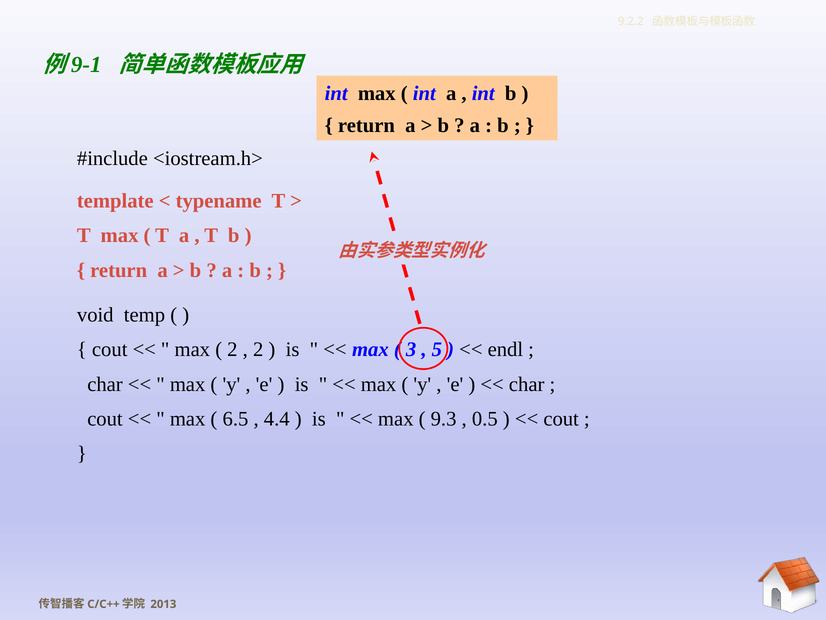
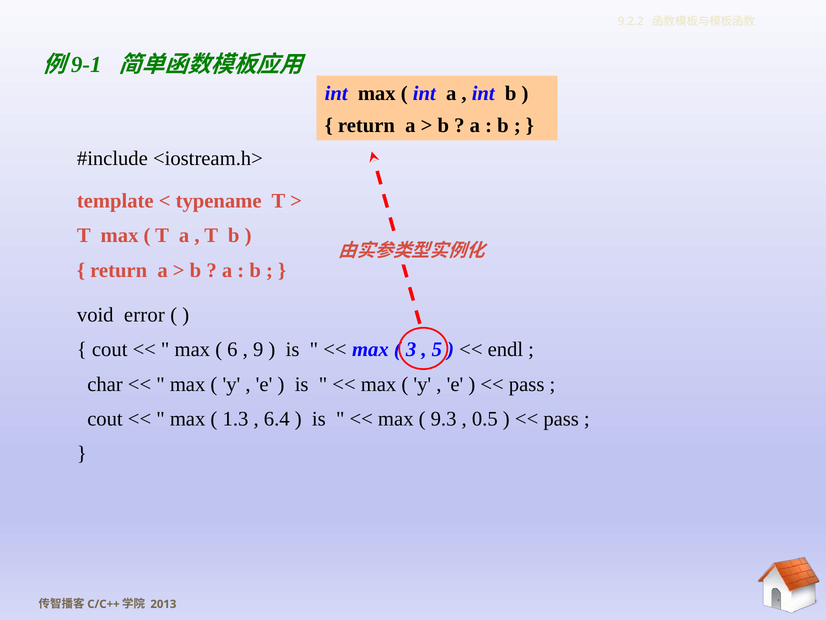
temp: temp -> error (144, 315)
2: 2 -> 6 (232, 349)
2: 2 -> 9 (258, 349)
char: char -> pass (527, 384)
6.5: 6.5 -> 1.3 (235, 419)
4.4: 4.4 -> 6.4 (277, 419)
cout: cout -> pass (561, 419)
